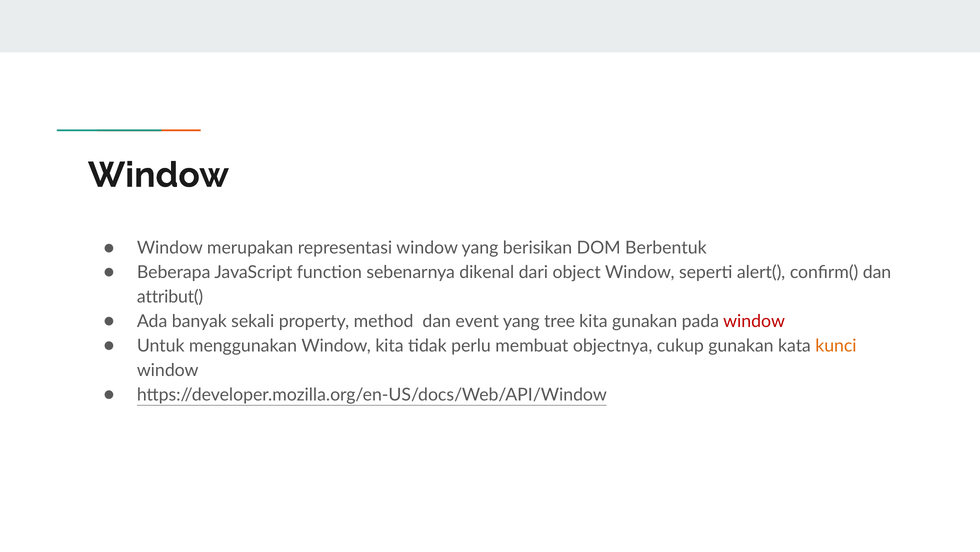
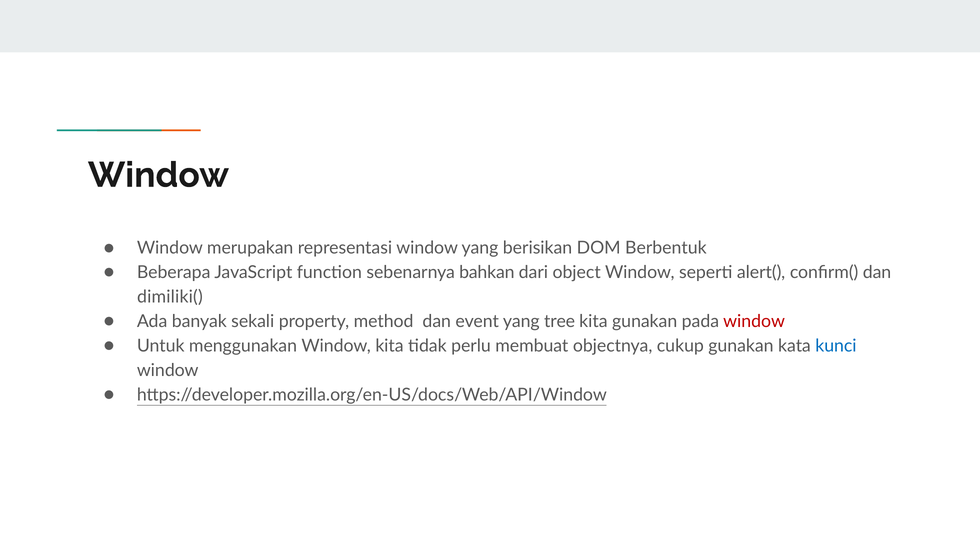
dikenal: dikenal -> bahkan (487, 272)
attribut(: attribut( -> dimiliki( (170, 296)
kunci colour: orange -> blue (836, 345)
